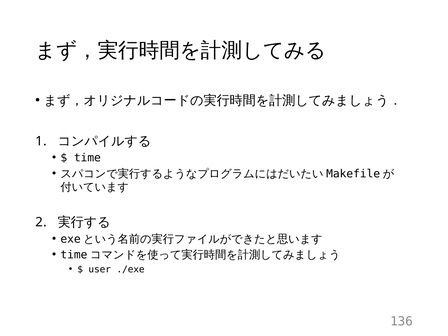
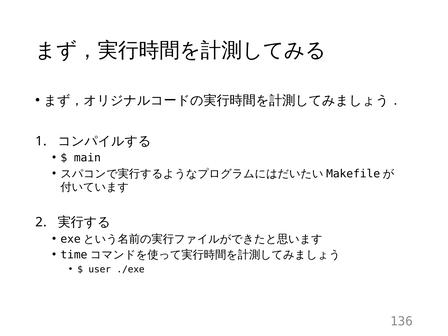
time: time -> main (87, 158)
